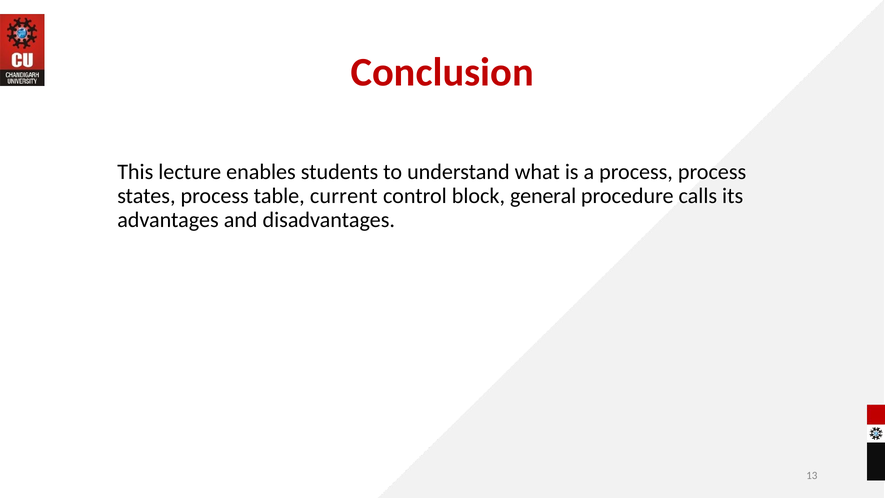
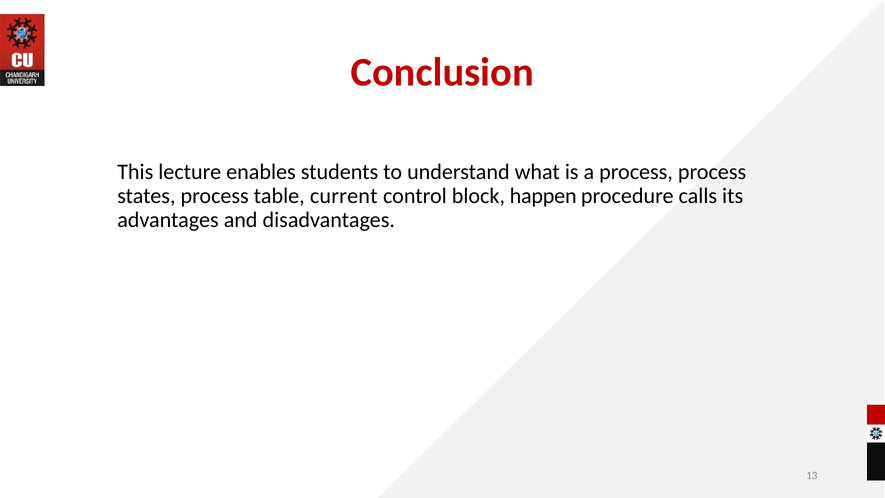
general: general -> happen (543, 196)
